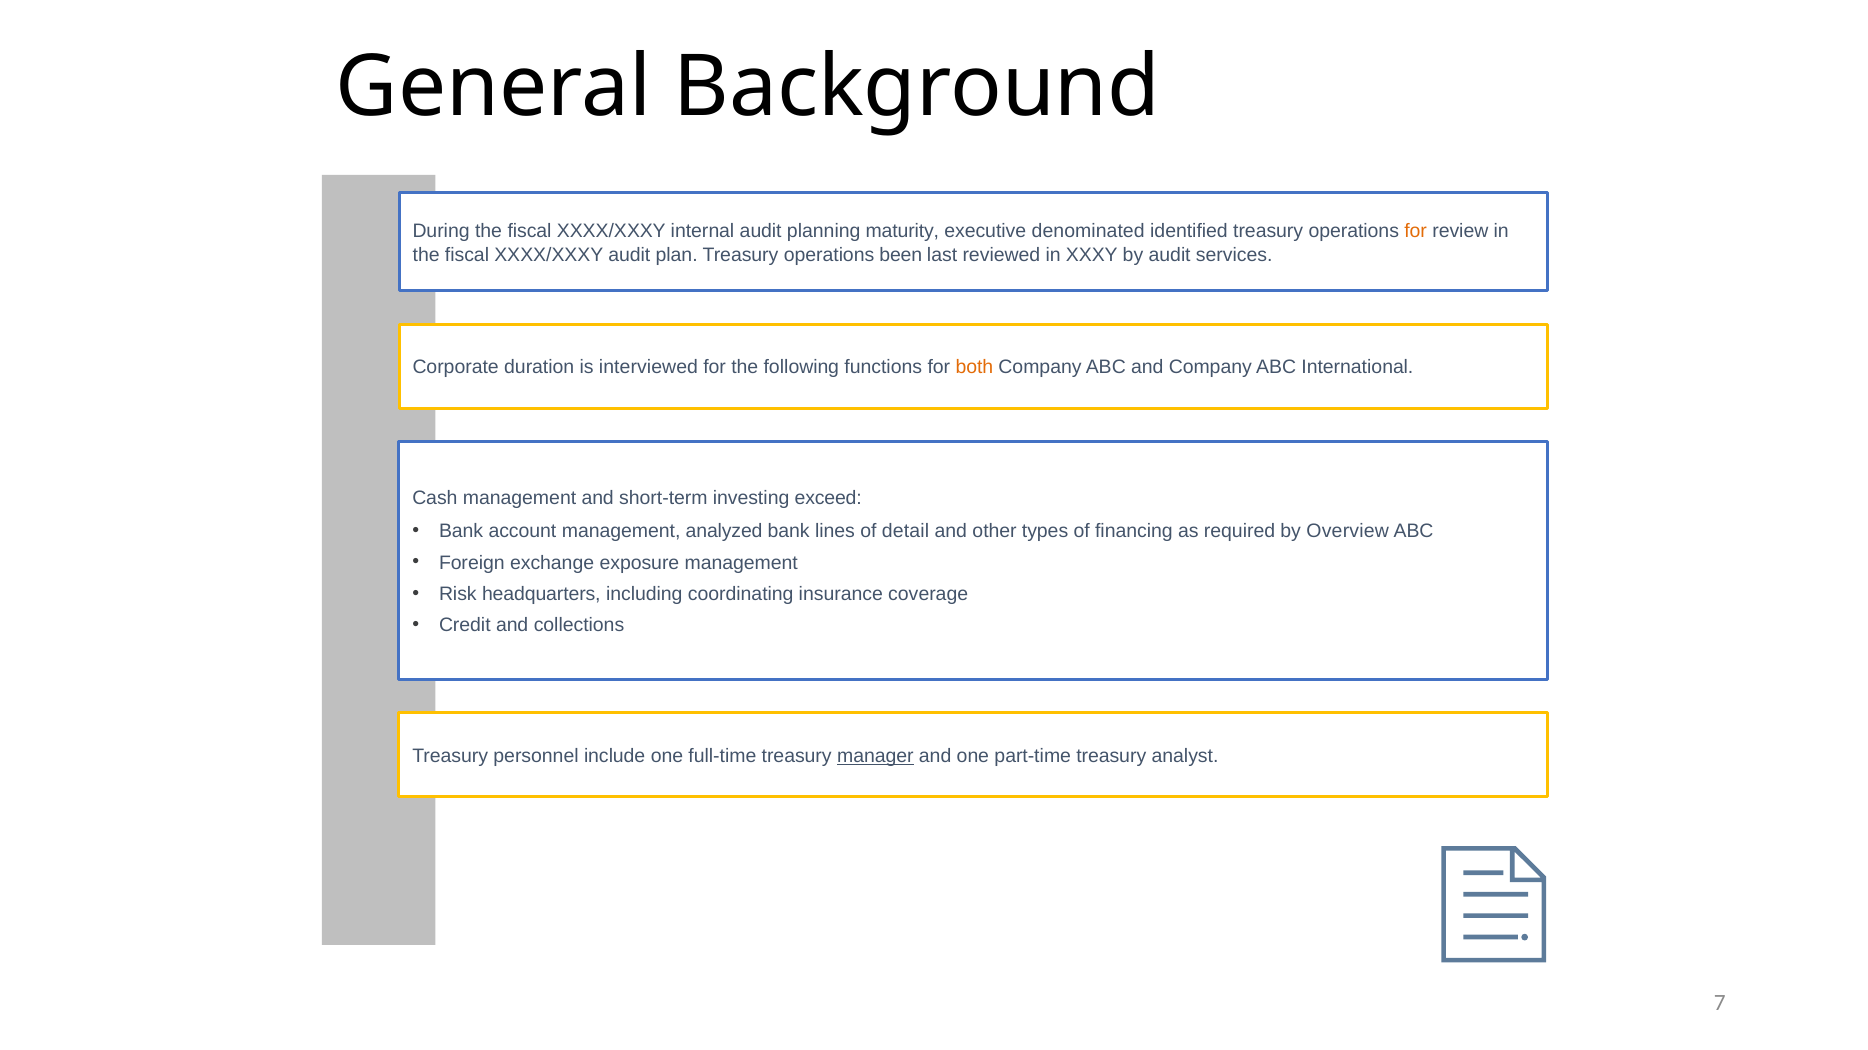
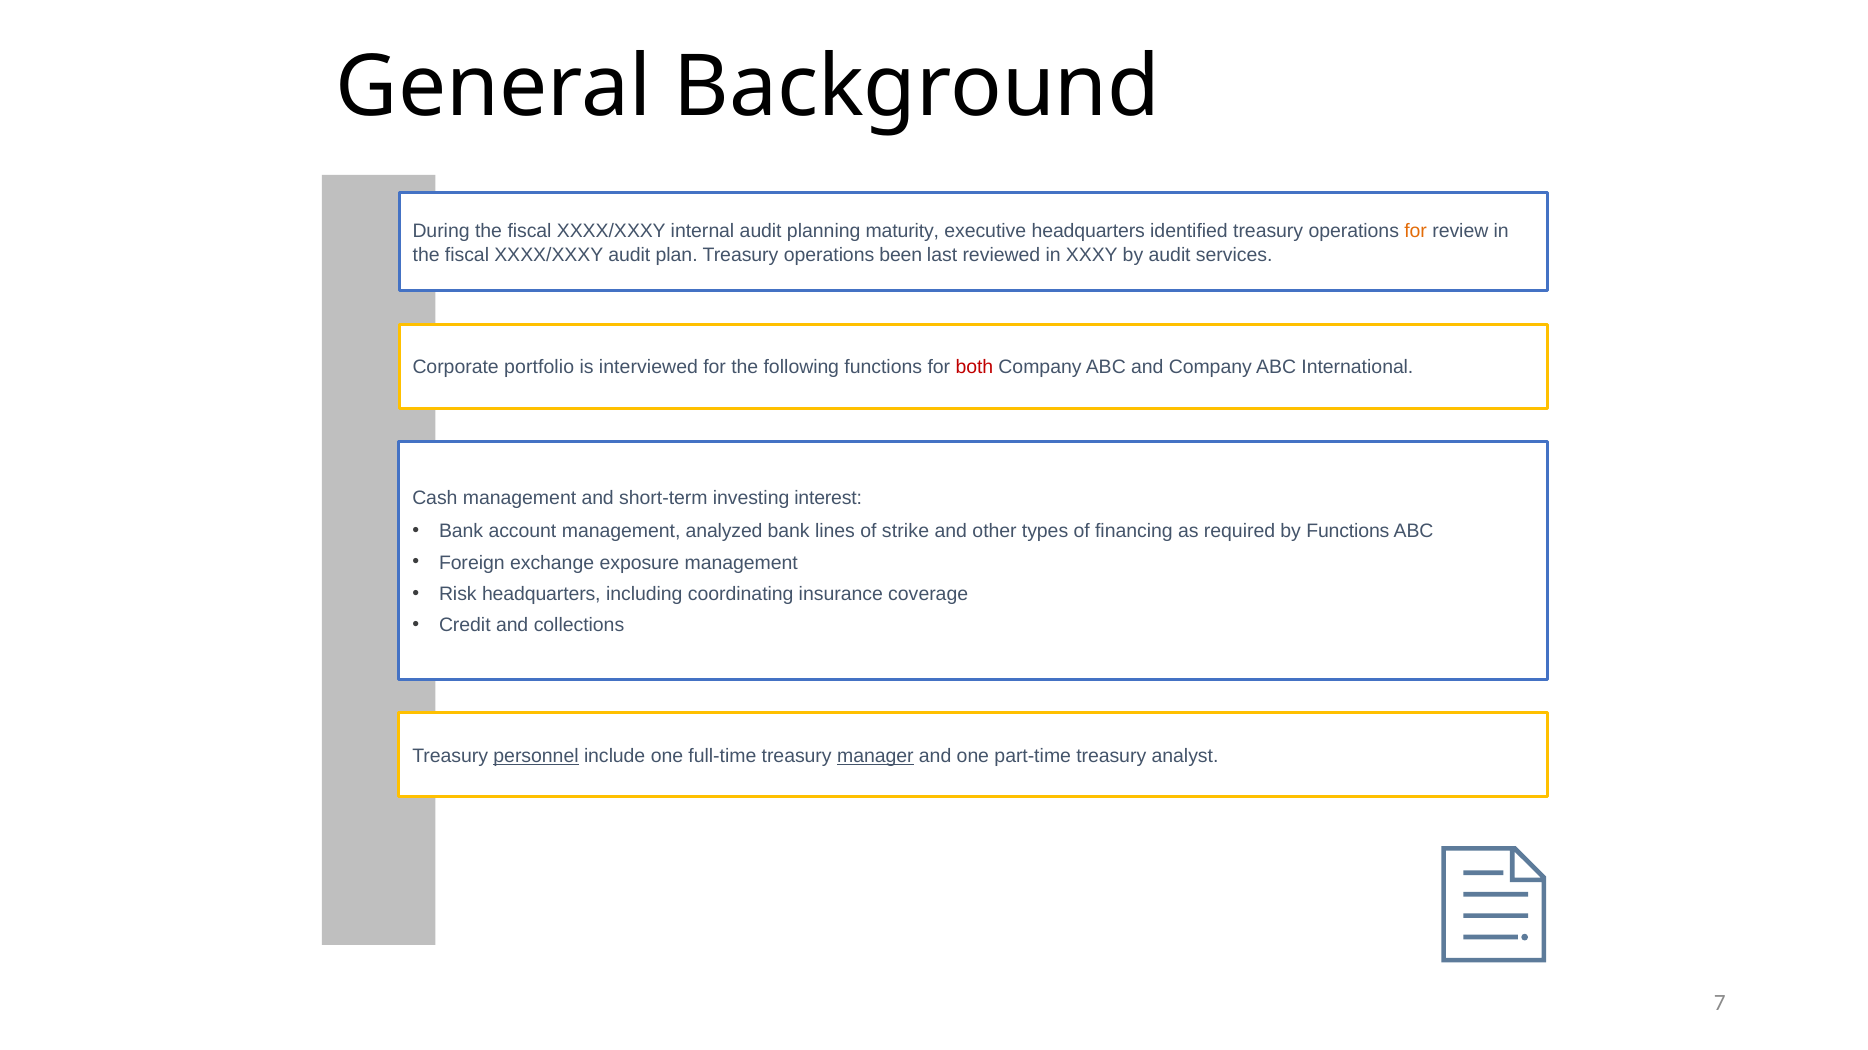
executive denominated: denominated -> headquarters (1088, 232)
duration: duration -> portfolio (539, 368)
both colour: orange -> red (974, 368)
exceed: exceed -> interest (828, 499)
detail: detail -> strike (906, 532)
by Overview: Overview -> Functions (1348, 532)
personnel underline: none -> present (536, 757)
